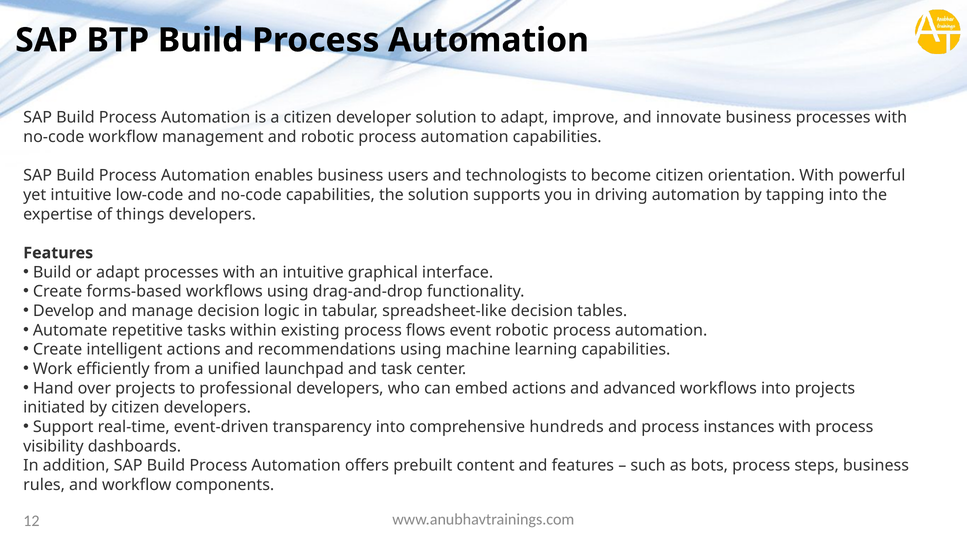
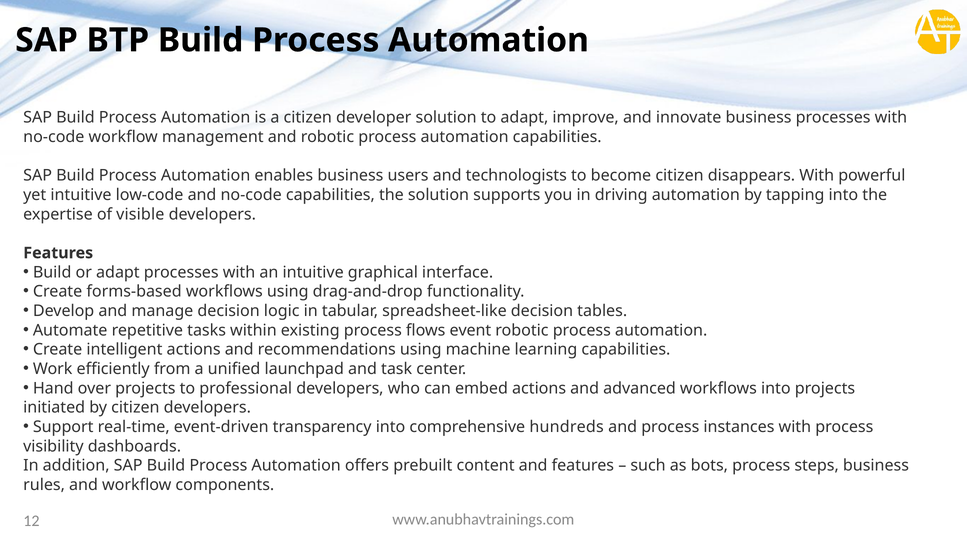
orientation: orientation -> disappears (752, 176)
things: things -> visible (140, 214)
